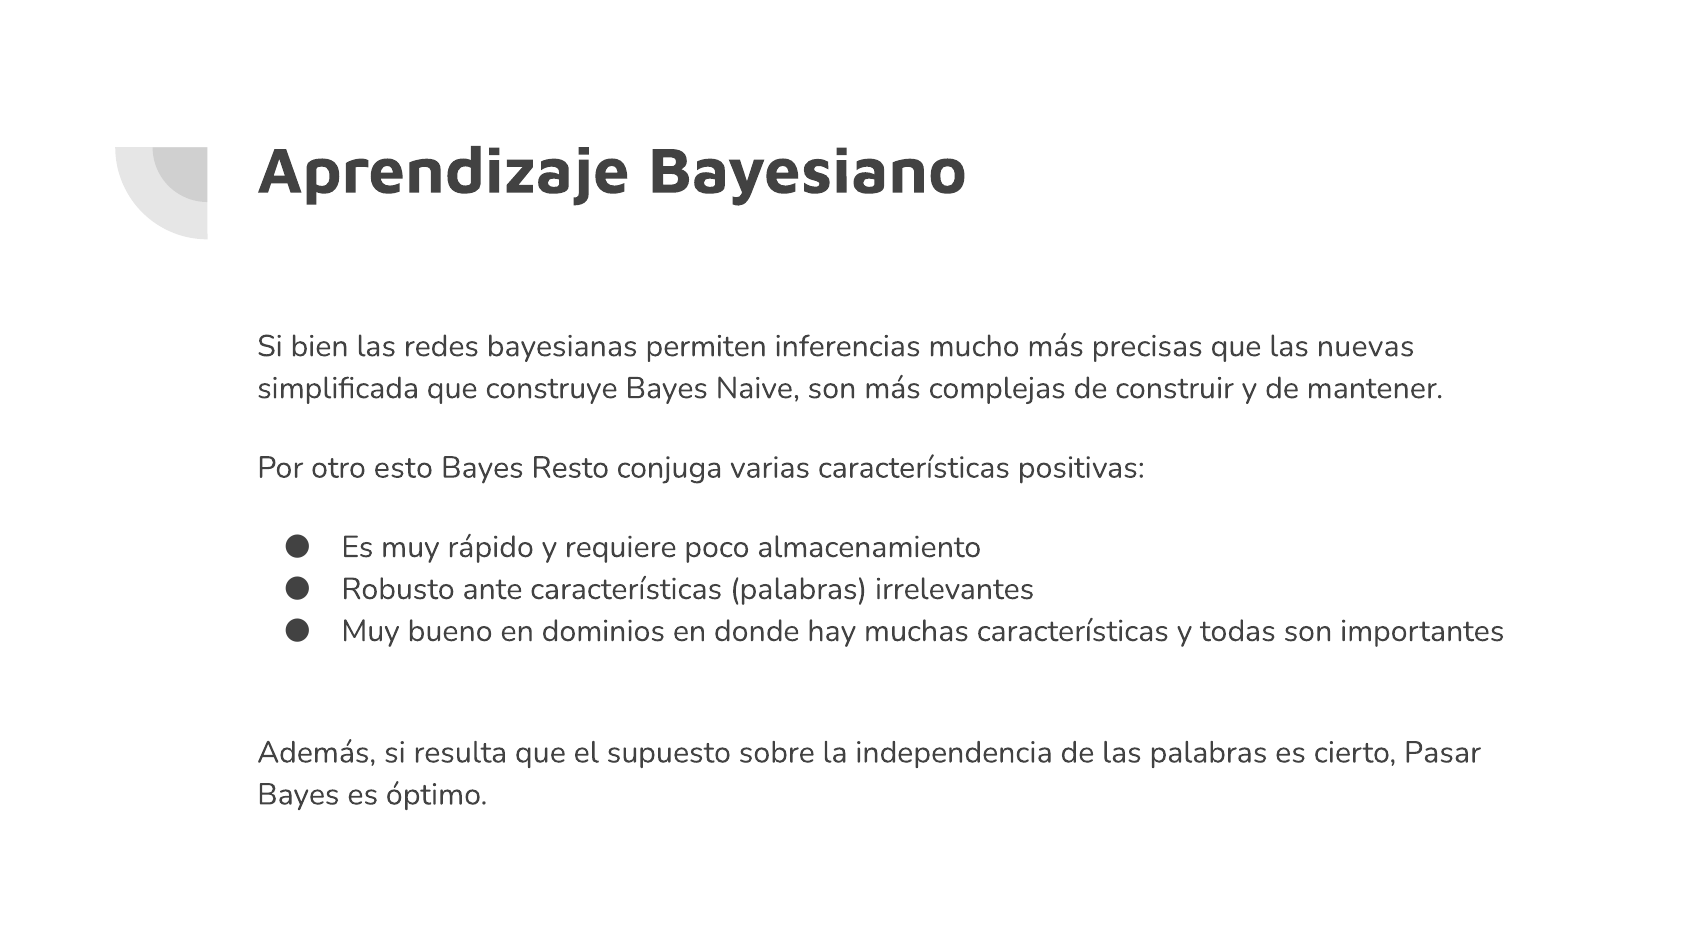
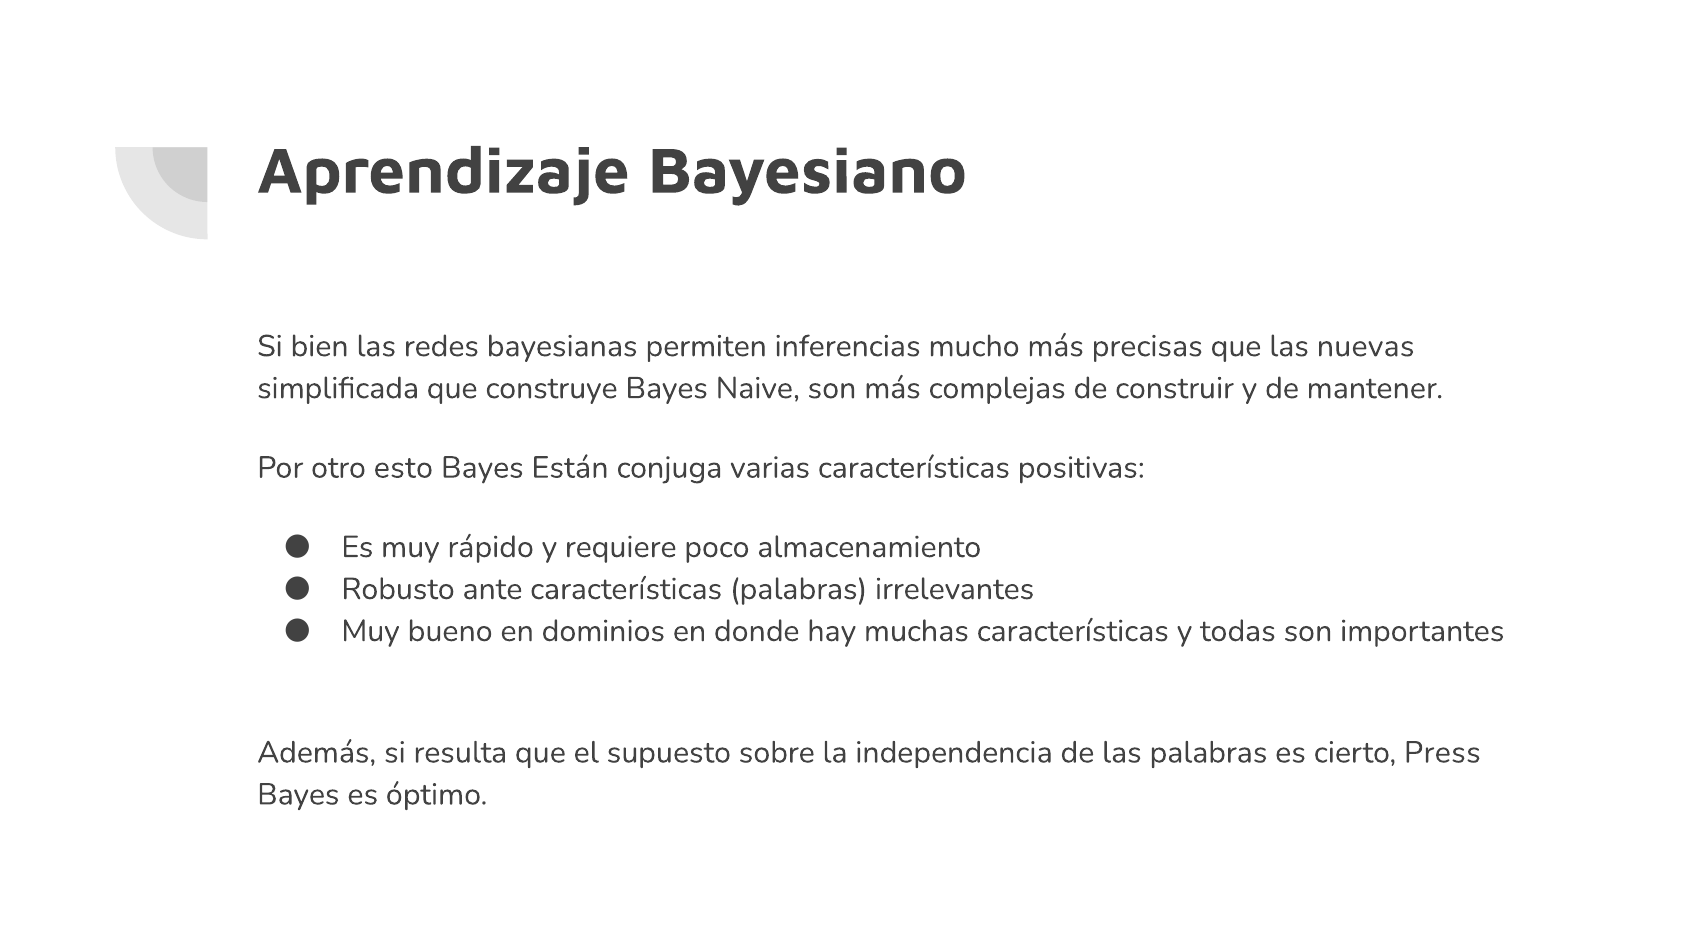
Resto: Resto -> Están (570, 468)
Pasar: Pasar -> Press (1442, 752)
